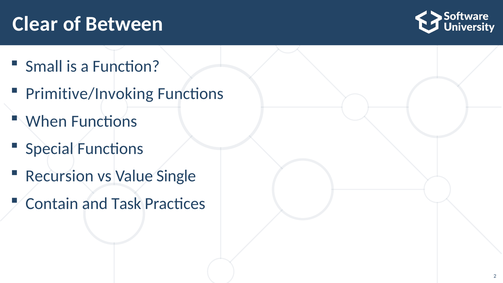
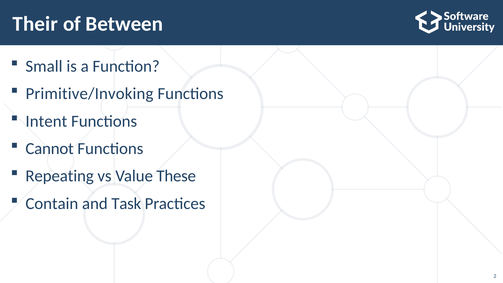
Clear: Clear -> Their (35, 24)
When: When -> Intent (46, 121)
Special: Special -> Cannot (50, 149)
Recursion: Recursion -> Repeating (60, 176)
Single: Single -> These (176, 176)
